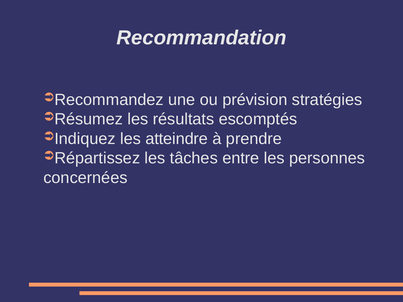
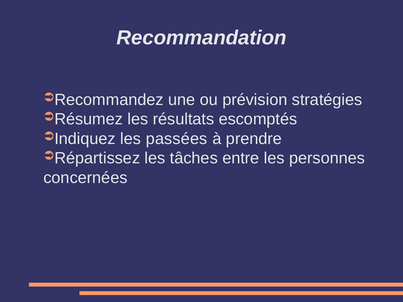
atteindre: atteindre -> passées (177, 139)
